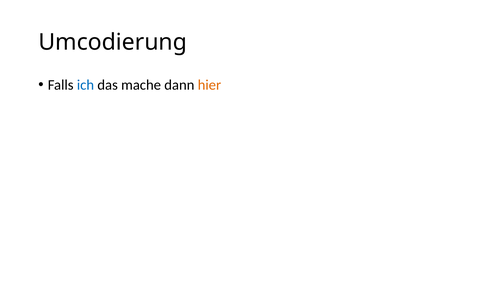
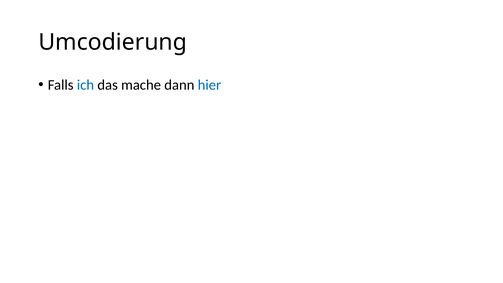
hier colour: orange -> blue (209, 85)
